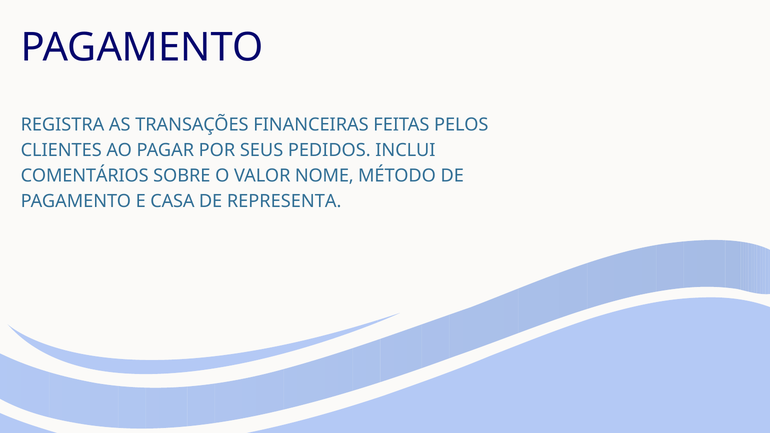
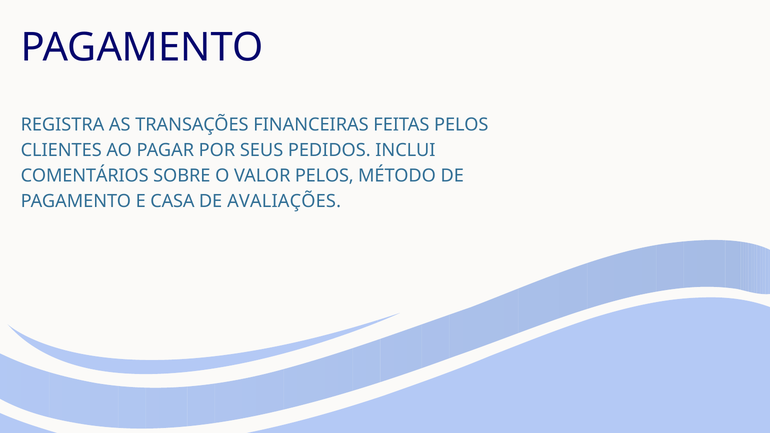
VALOR NOME: NOME -> PELOS (324, 176)
REPRESENTA: REPRESENTA -> AVALIAÇÕES (284, 201)
